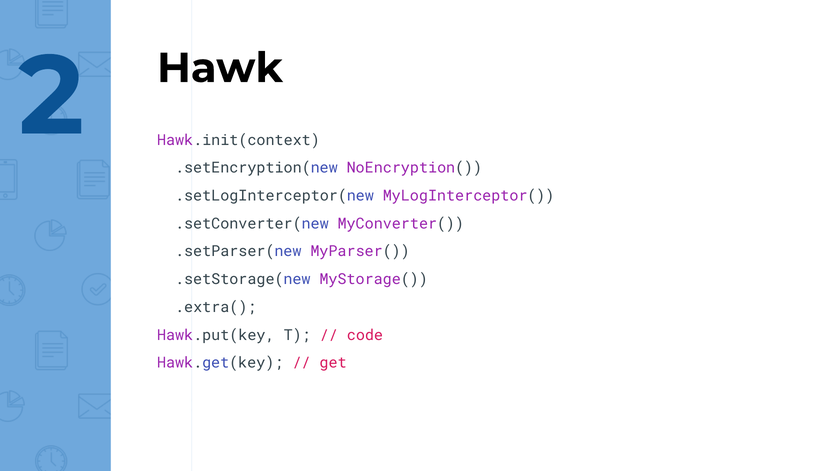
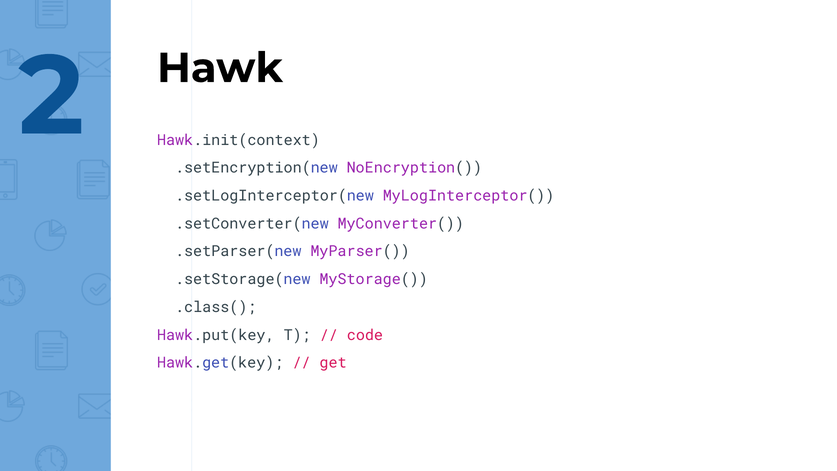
.extra(: .extra( -> .class( (216, 307)
